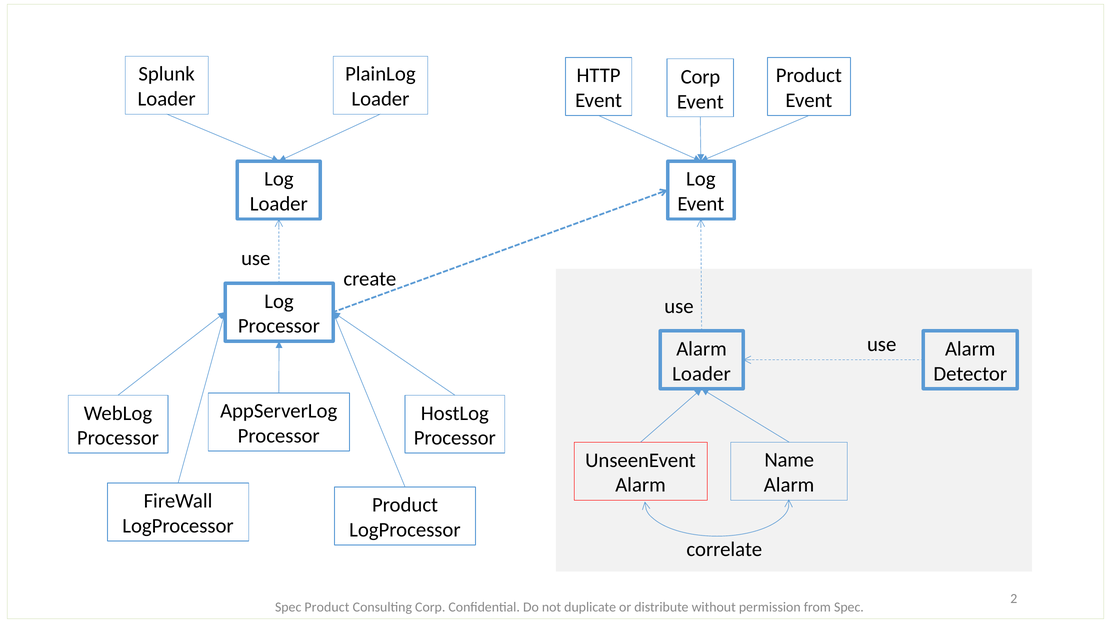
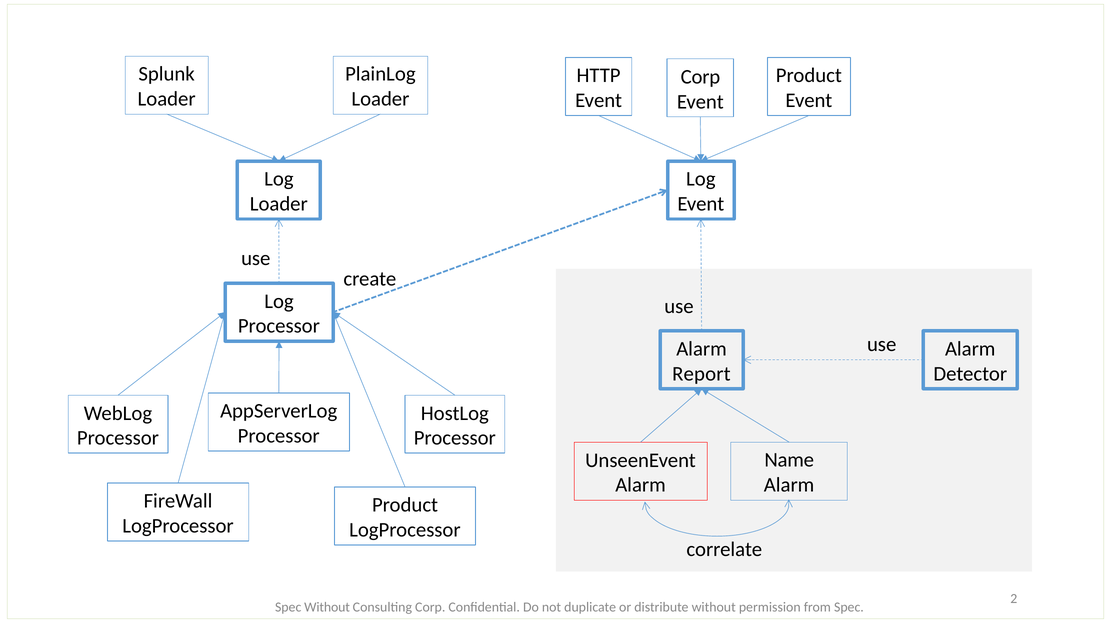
Loader: Loader -> Report (701, 374)
Spec Product: Product -> Without (327, 607)
